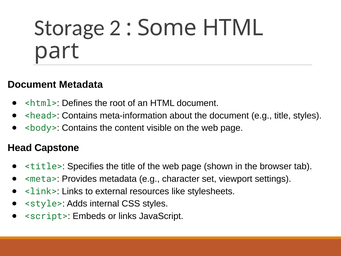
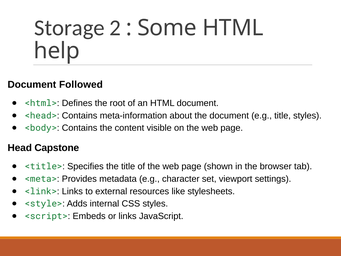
part: part -> help (57, 51)
Document Metadata: Metadata -> Followed (81, 85)
